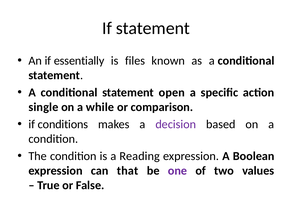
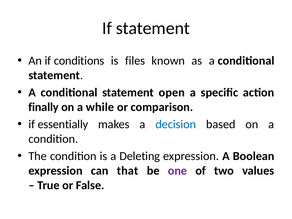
essentially: essentially -> conditions (79, 61)
single: single -> finally (44, 107)
conditions: conditions -> essentially (63, 124)
decision colour: purple -> blue (176, 124)
Reading: Reading -> Deleting (140, 156)
